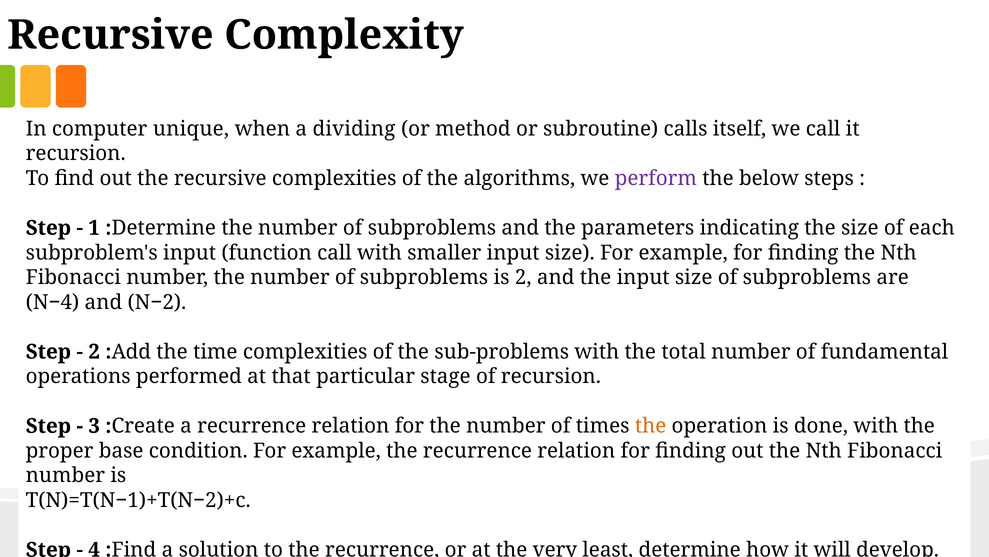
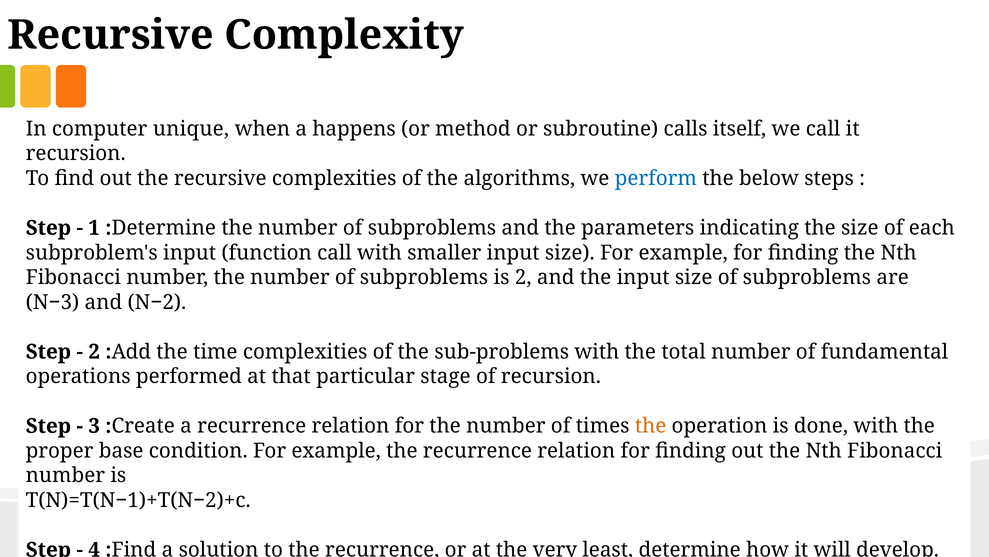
dividing: dividing -> happens (354, 129)
perform colour: purple -> blue (656, 178)
N−4: N−4 -> N−3 (52, 302)
